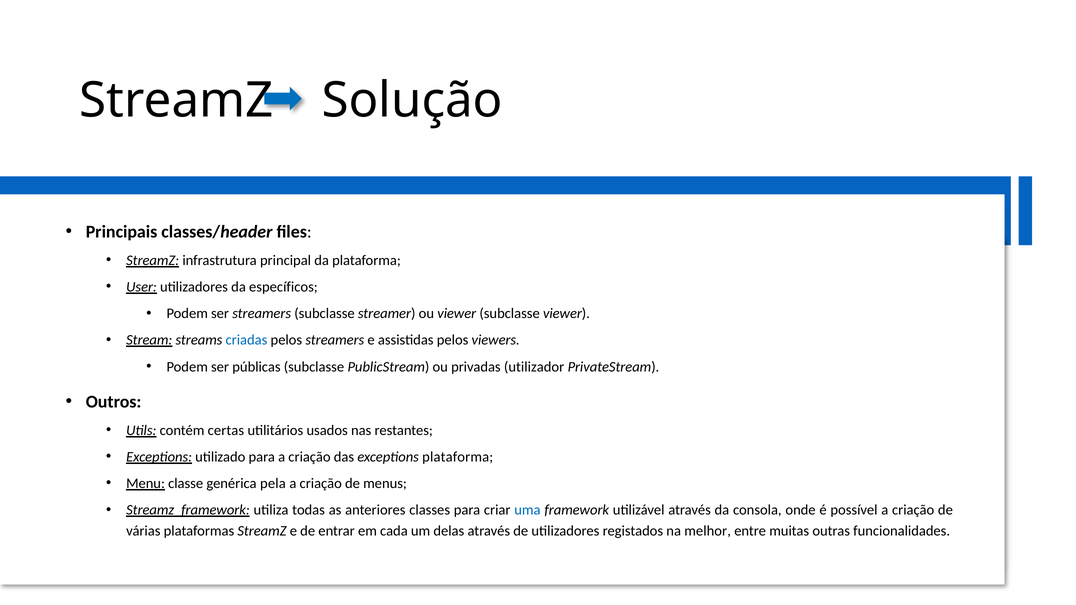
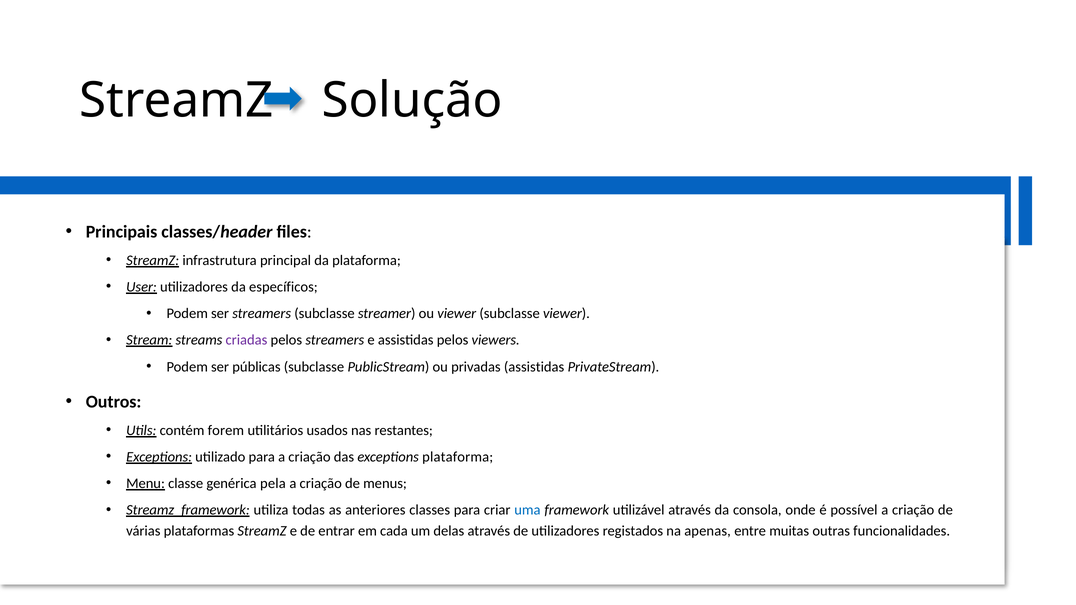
criadas colour: blue -> purple (246, 340)
privadas utilizador: utilizador -> assistidas (534, 367)
certas: certas -> forem (226, 430)
melhor: melhor -> apenas (708, 531)
